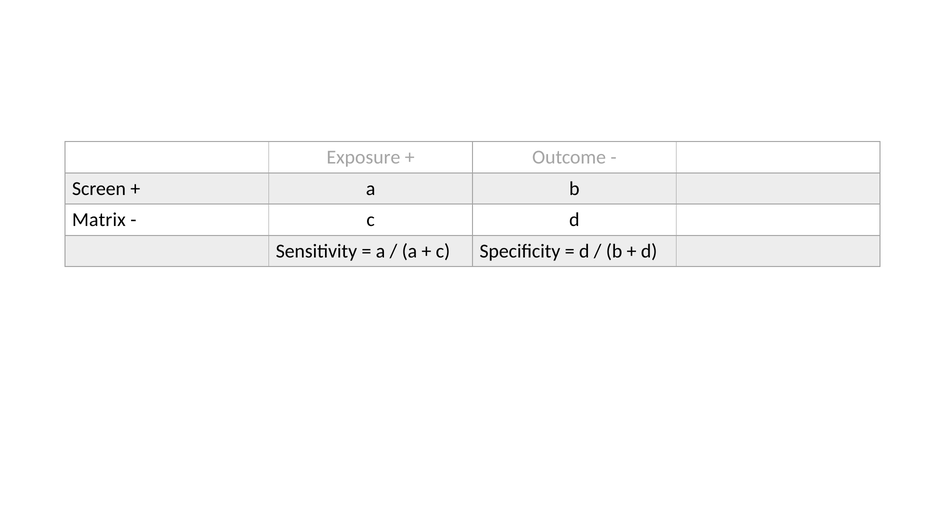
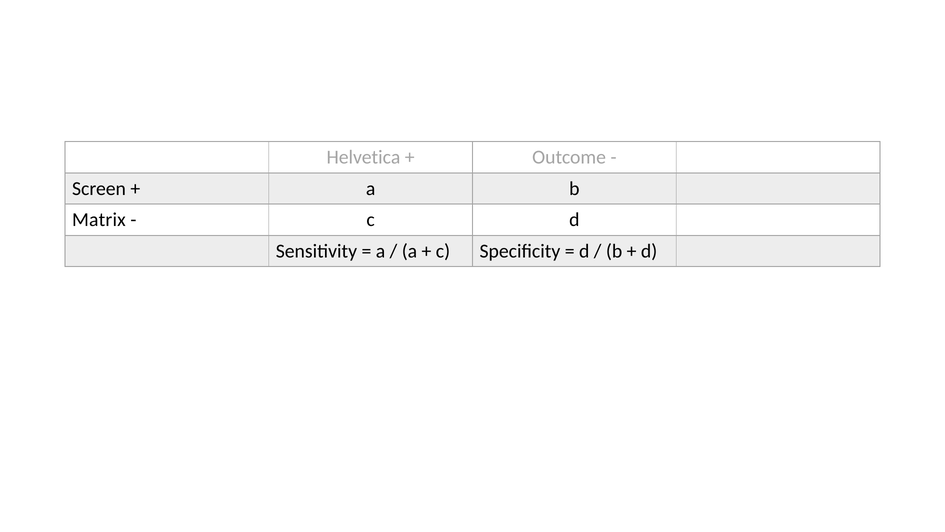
Exposure: Exposure -> Helvetica (363, 157)
